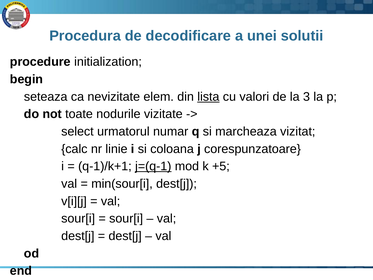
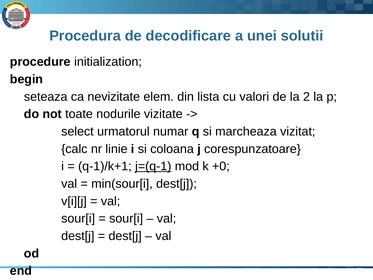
lista underline: present -> none (208, 97)
3: 3 -> 2 (306, 97)
+5: +5 -> +0 (221, 166)
